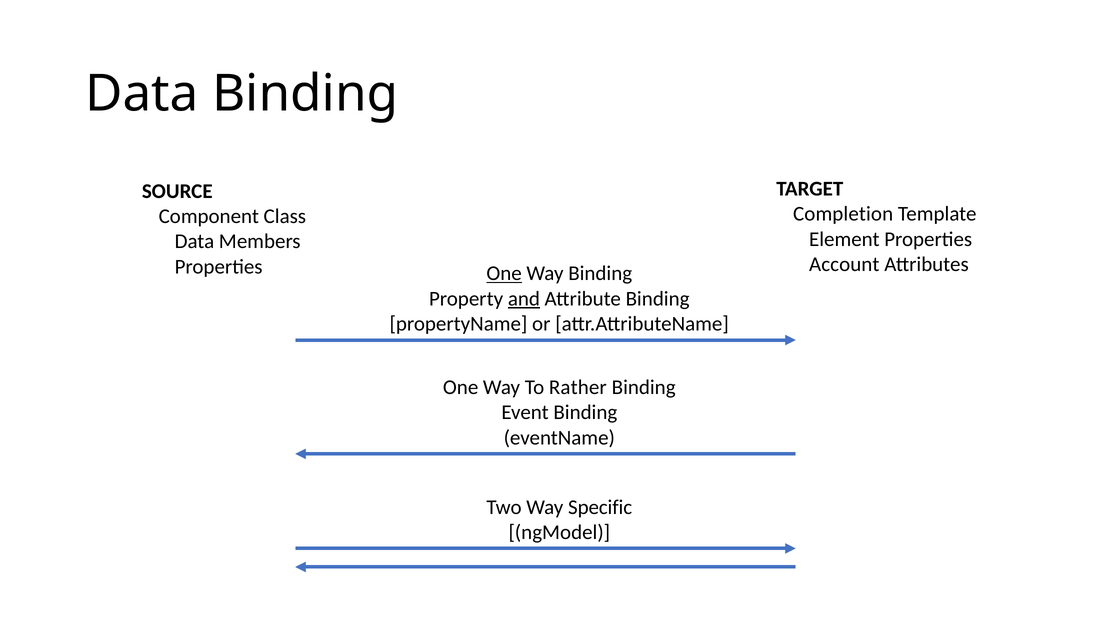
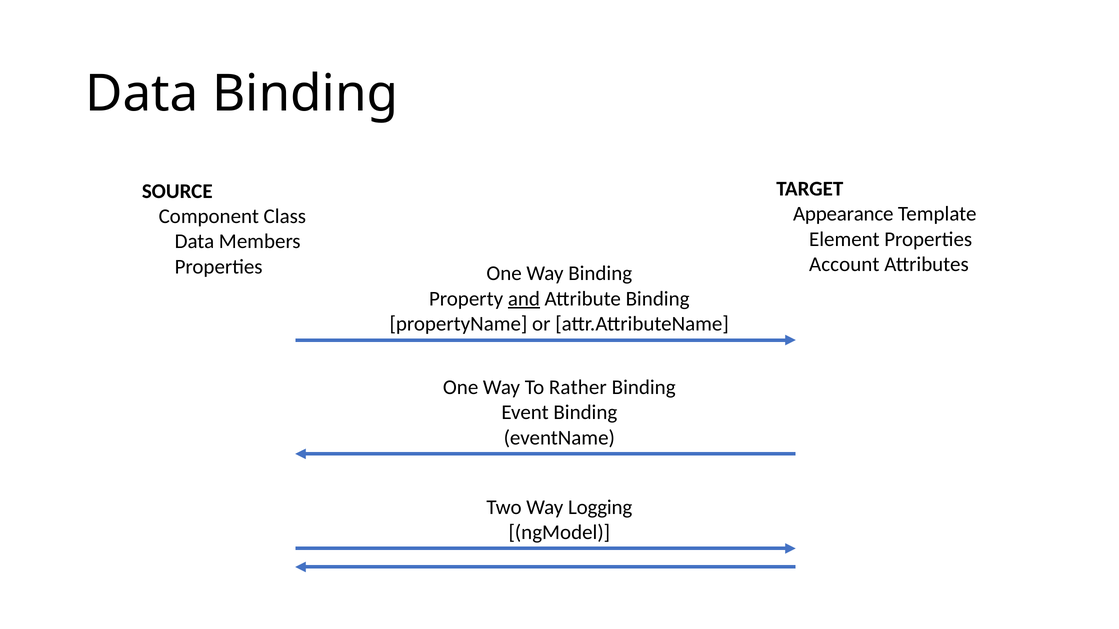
Completion: Completion -> Appearance (843, 214)
One underline: present -> none (504, 274)
Specific: Specific -> Logging (600, 508)
